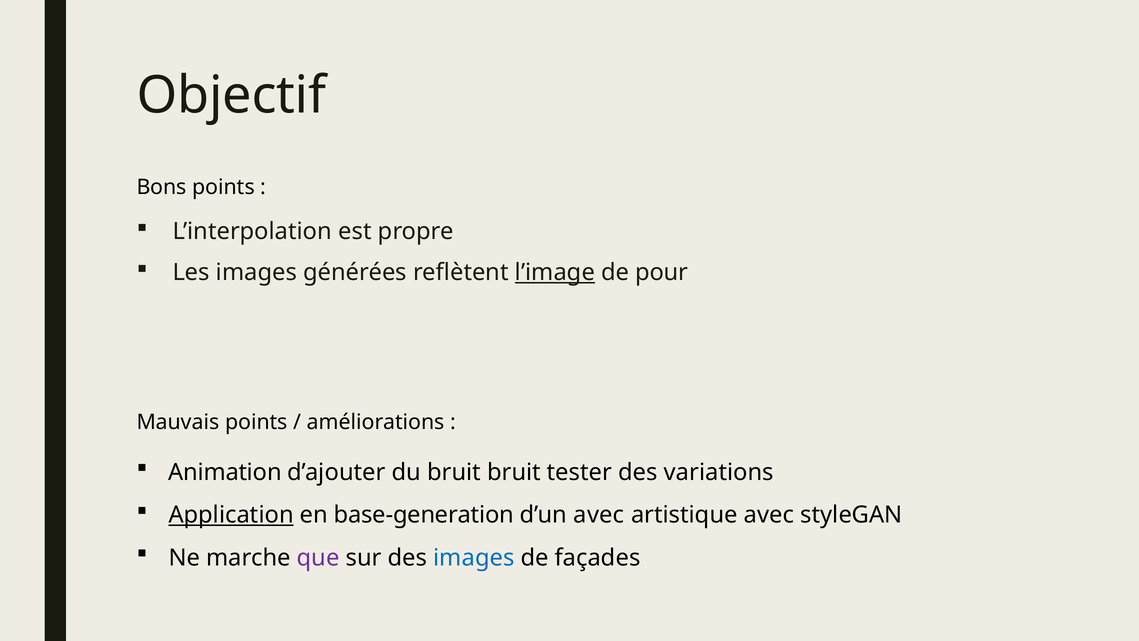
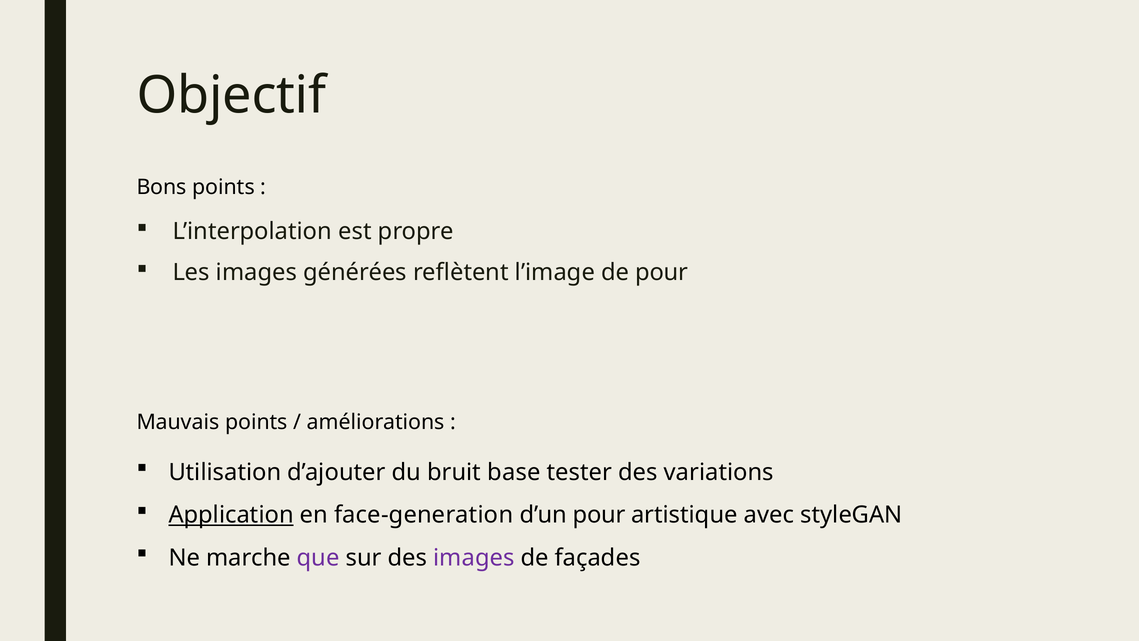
l’image underline: present -> none (555, 272)
Animation: Animation -> Utilisation (225, 472)
bruit bruit: bruit -> base (514, 472)
base-generation: base-generation -> face-generation (424, 515)
d’un avec: avec -> pour (599, 515)
images colour: blue -> purple (474, 558)
